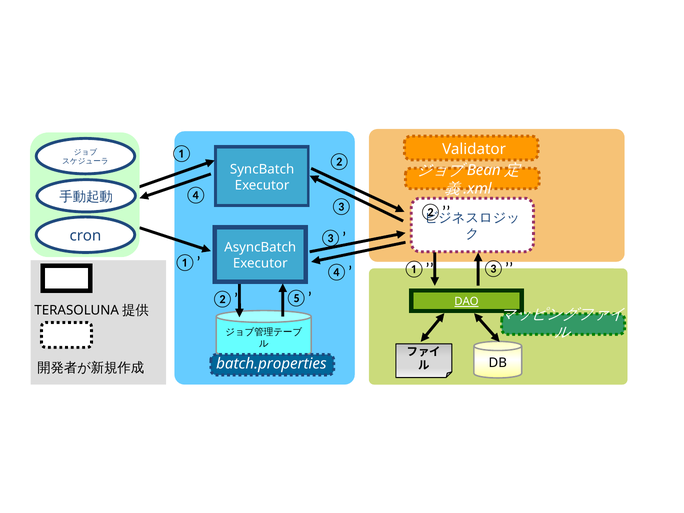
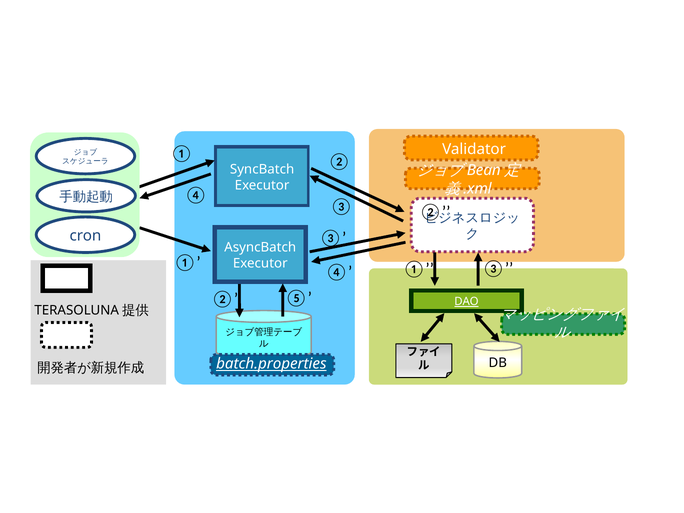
batch.properties underline: none -> present (271, 364)
